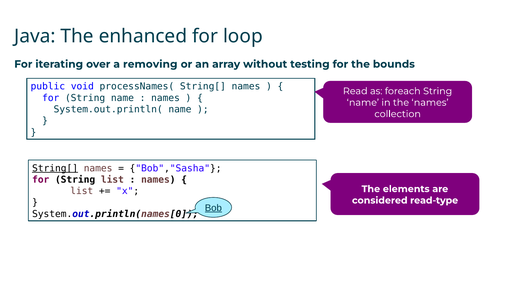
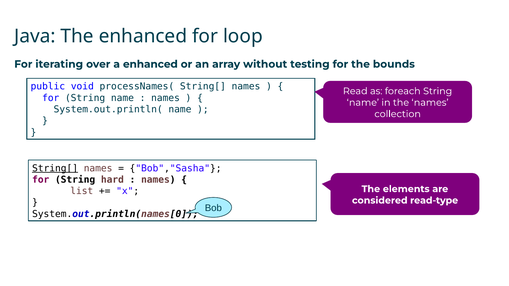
a removing: removing -> enhanced (150, 64)
String list: list -> hard (112, 180)
Bob underline: present -> none (213, 208)
